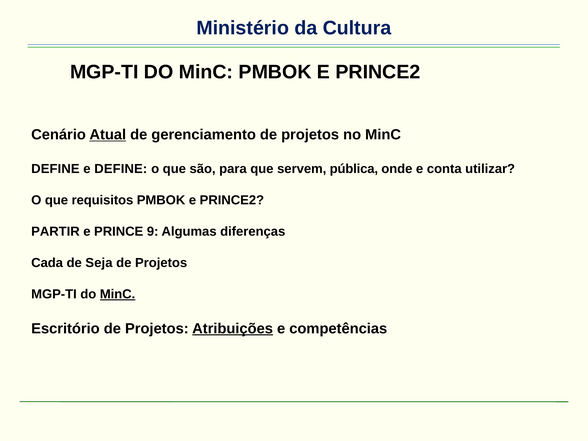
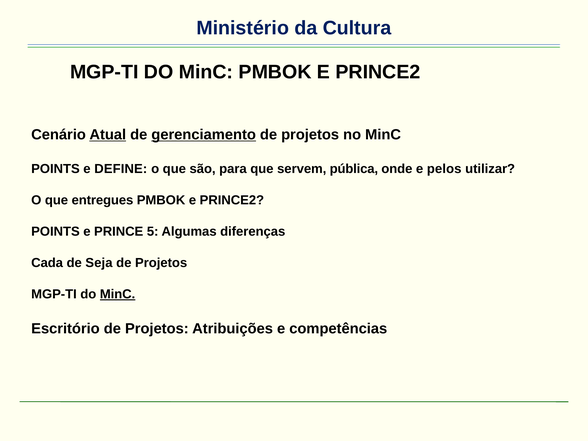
gerenciamento underline: none -> present (204, 135)
DEFINE: DEFINE -> POINTS (55, 169)
conta: conta -> pelos (444, 169)
requisitos: requisitos -> entregues (102, 200)
PARTIR: PARTIR -> POINTS (55, 232)
PRINCE 9: 9 -> 5 (153, 232)
Atribuições underline: present -> none (233, 329)
